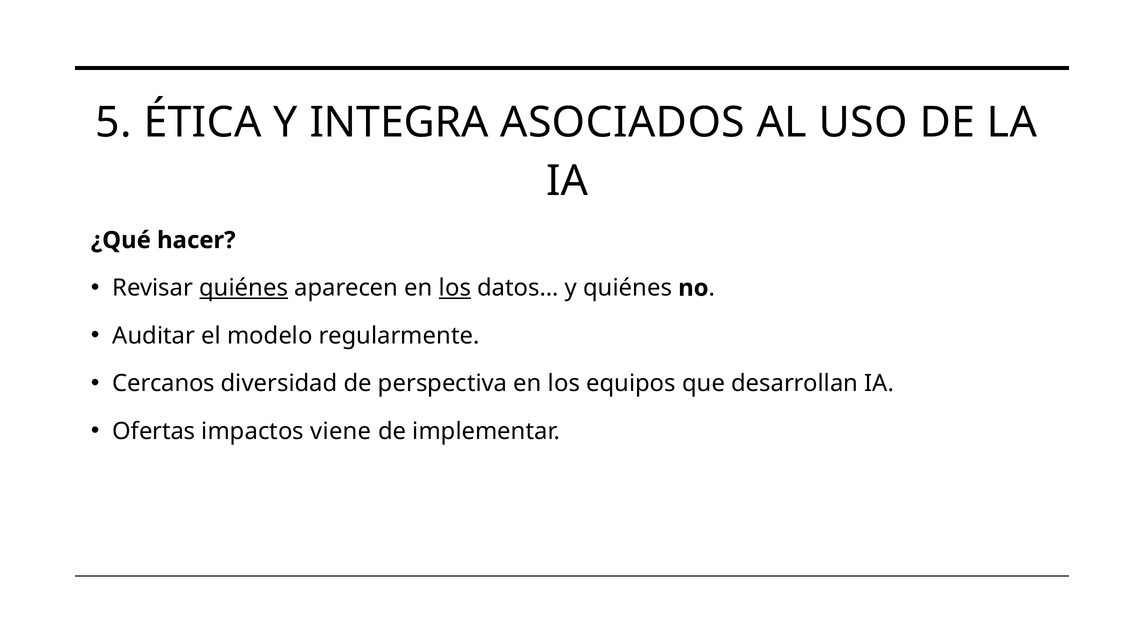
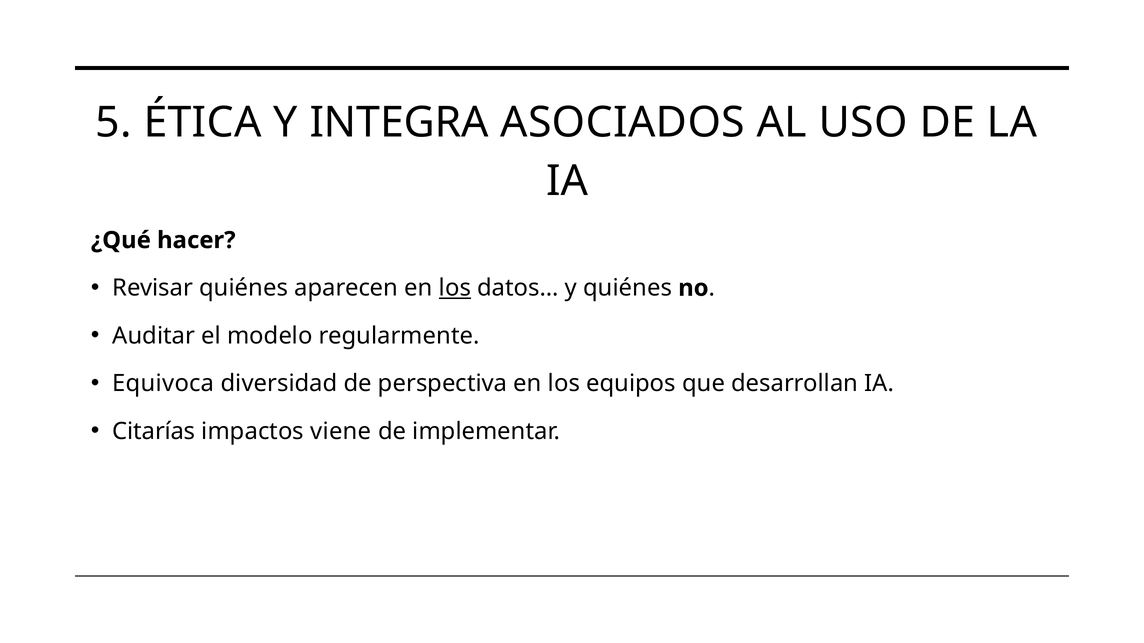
quiénes underline: present -> none (244, 288)
Cercanos: Cercanos -> Equivoca (163, 384)
Ofertas: Ofertas -> Citarías (154, 431)
